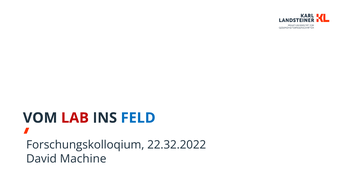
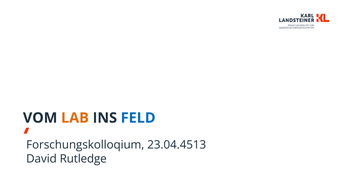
LAB colour: red -> orange (75, 118)
22.32.2022: 22.32.2022 -> 23.04.4513 (177, 145)
Machine: Machine -> Rutledge (83, 158)
